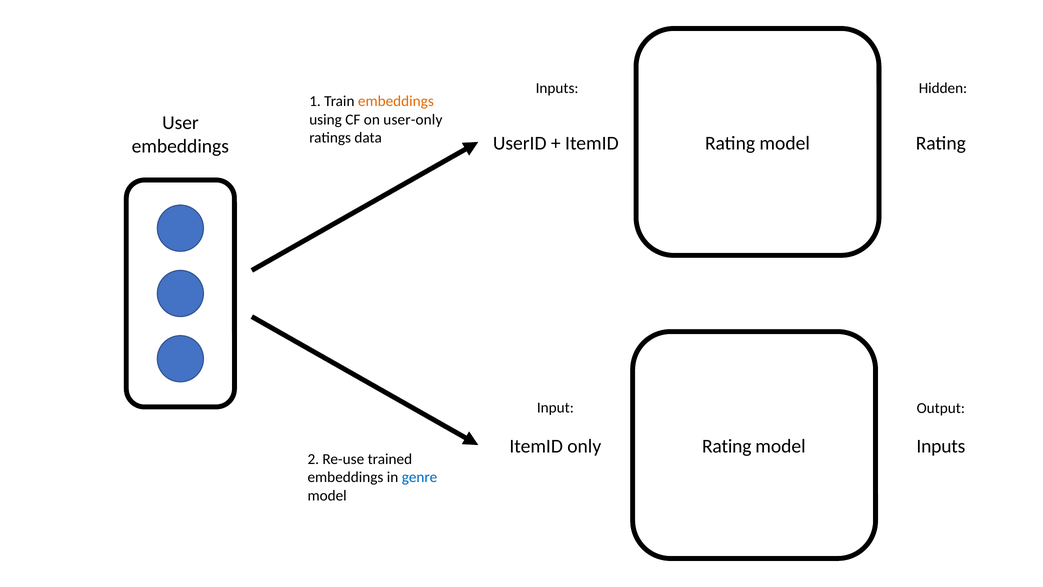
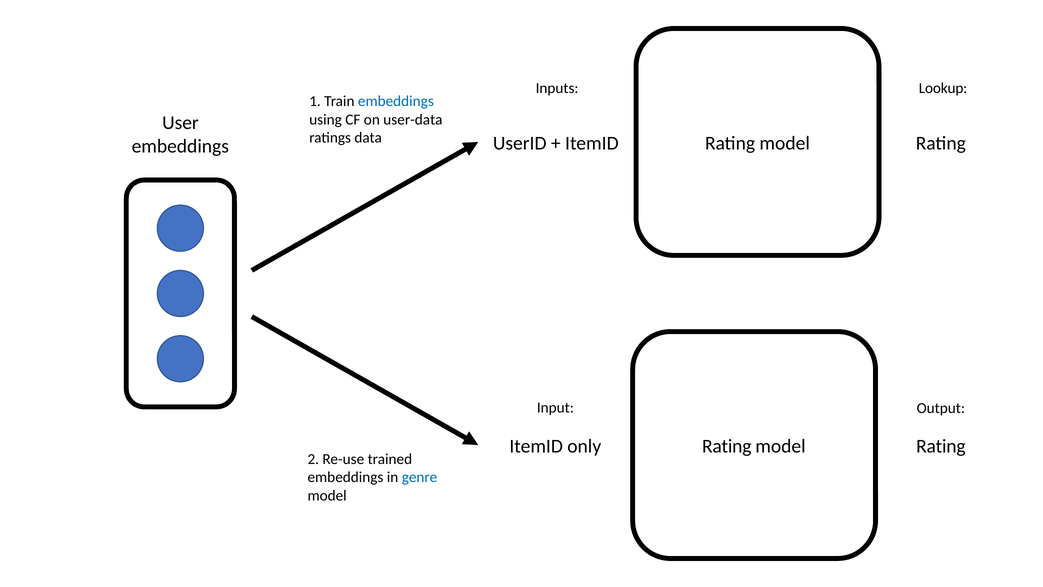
Hidden: Hidden -> Lookup (943, 88)
embeddings colour: orange -> blue (396, 101)
user-only: user-only -> user-data (413, 119)
Inputs: Inputs -> Rating (941, 446)
